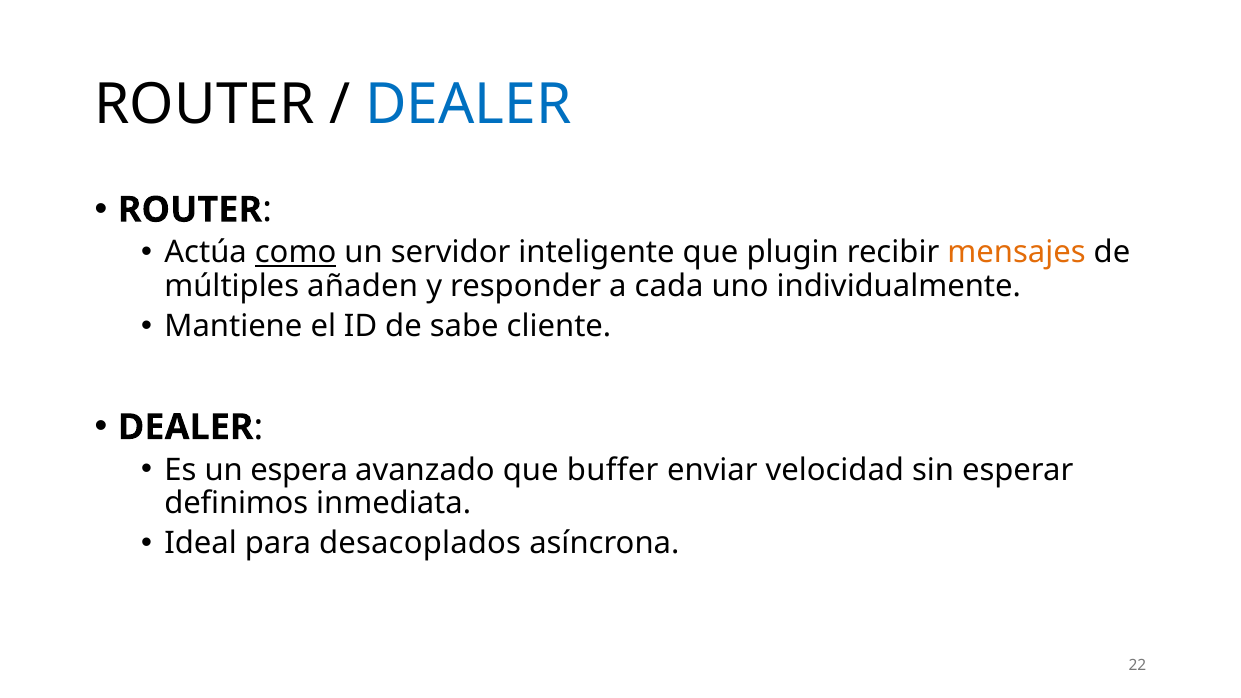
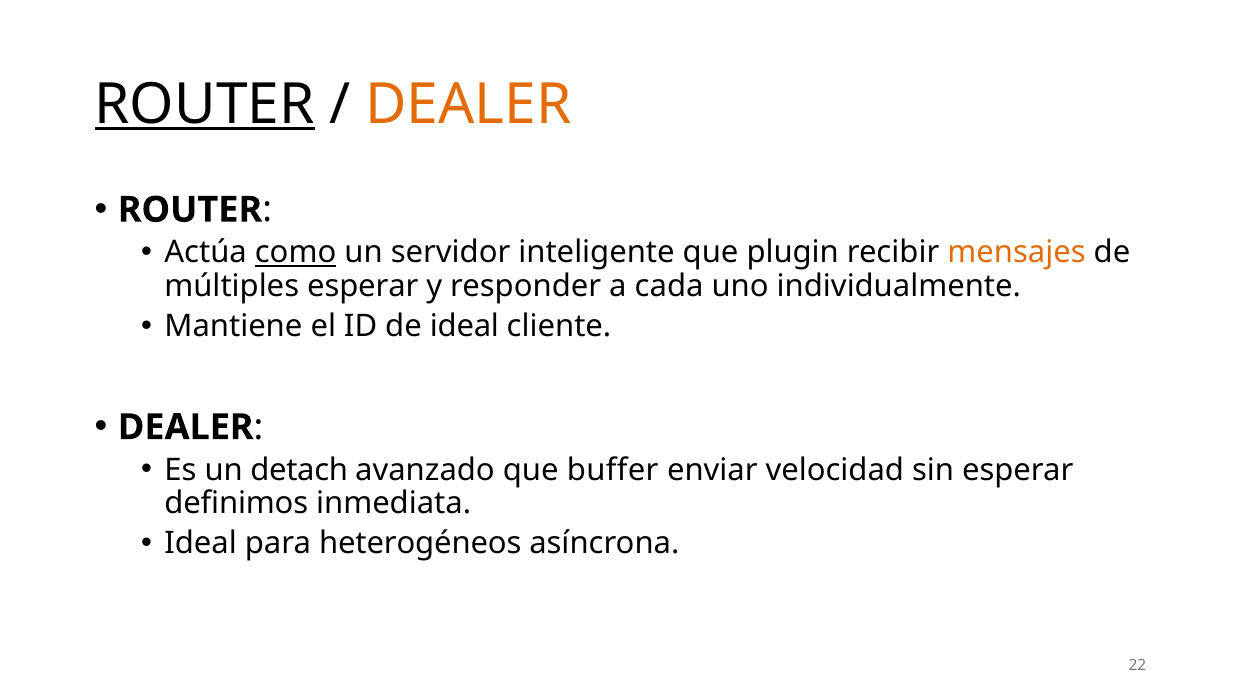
ROUTER underline: none -> present (205, 104)
DEALER colour: blue -> orange (468, 104)
múltiples añaden: añaden -> esperar (363, 286)
de sabe: sabe -> ideal (464, 326)
espera: espera -> detach (299, 470)
desacoplados: desacoplados -> heterogéneos (420, 543)
